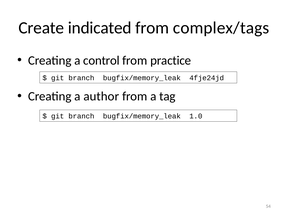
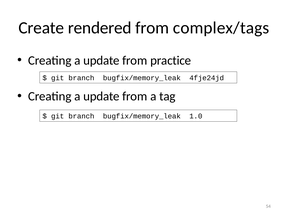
indicated: indicated -> rendered (100, 28)
control: control -> update (101, 60)
author: author -> update (101, 96)
